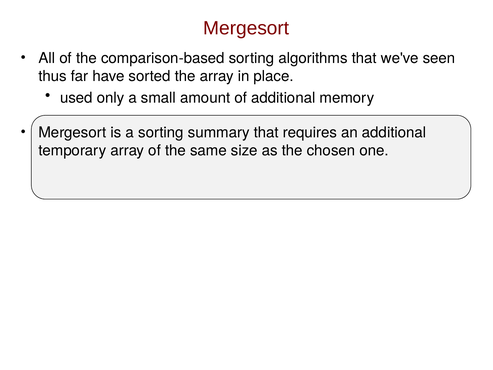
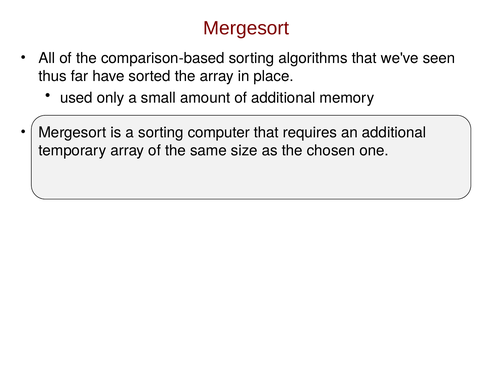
summary: summary -> computer (219, 132)
